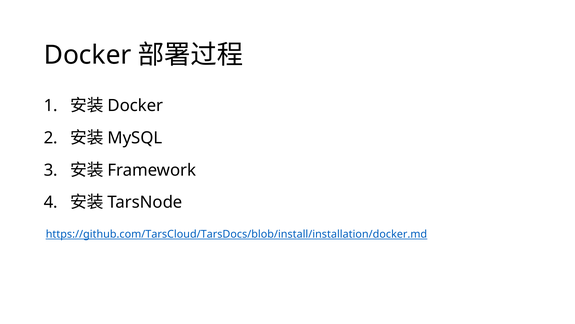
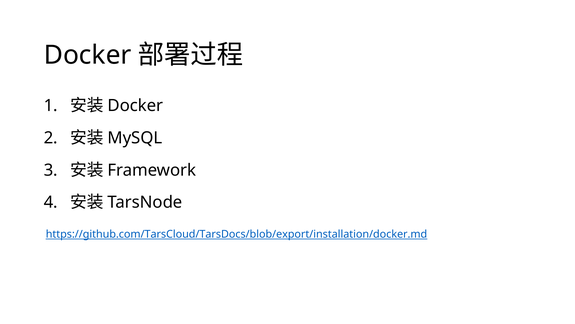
https://github.com/TarsCloud/TarsDocs/blob/install/installation/docker.md: https://github.com/TarsCloud/TarsDocs/blob/install/installation/docker.md -> https://github.com/TarsCloud/TarsDocs/blob/export/installation/docker.md (236, 234)
